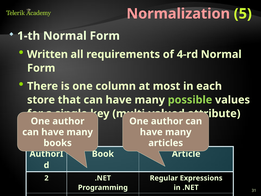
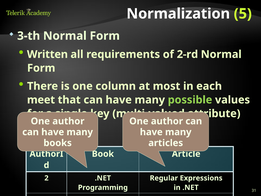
Normalization colour: pink -> white (178, 14)
1-th: 1-th -> 3-th (29, 36)
4-rd: 4-rd -> 2-rd (187, 54)
store: store -> meet (41, 100)
